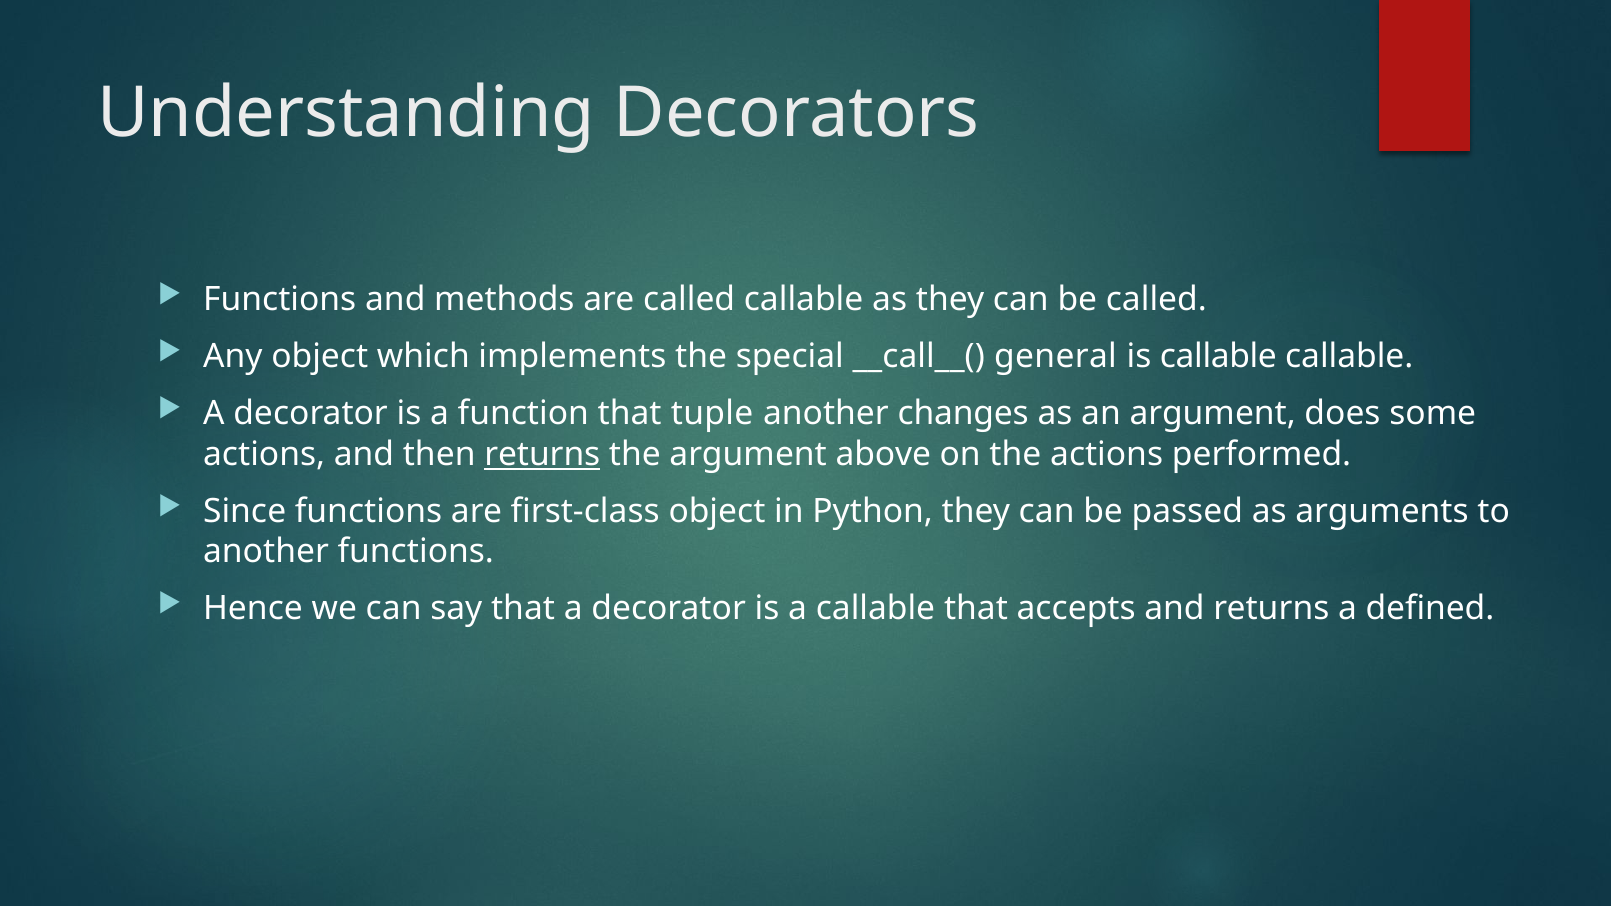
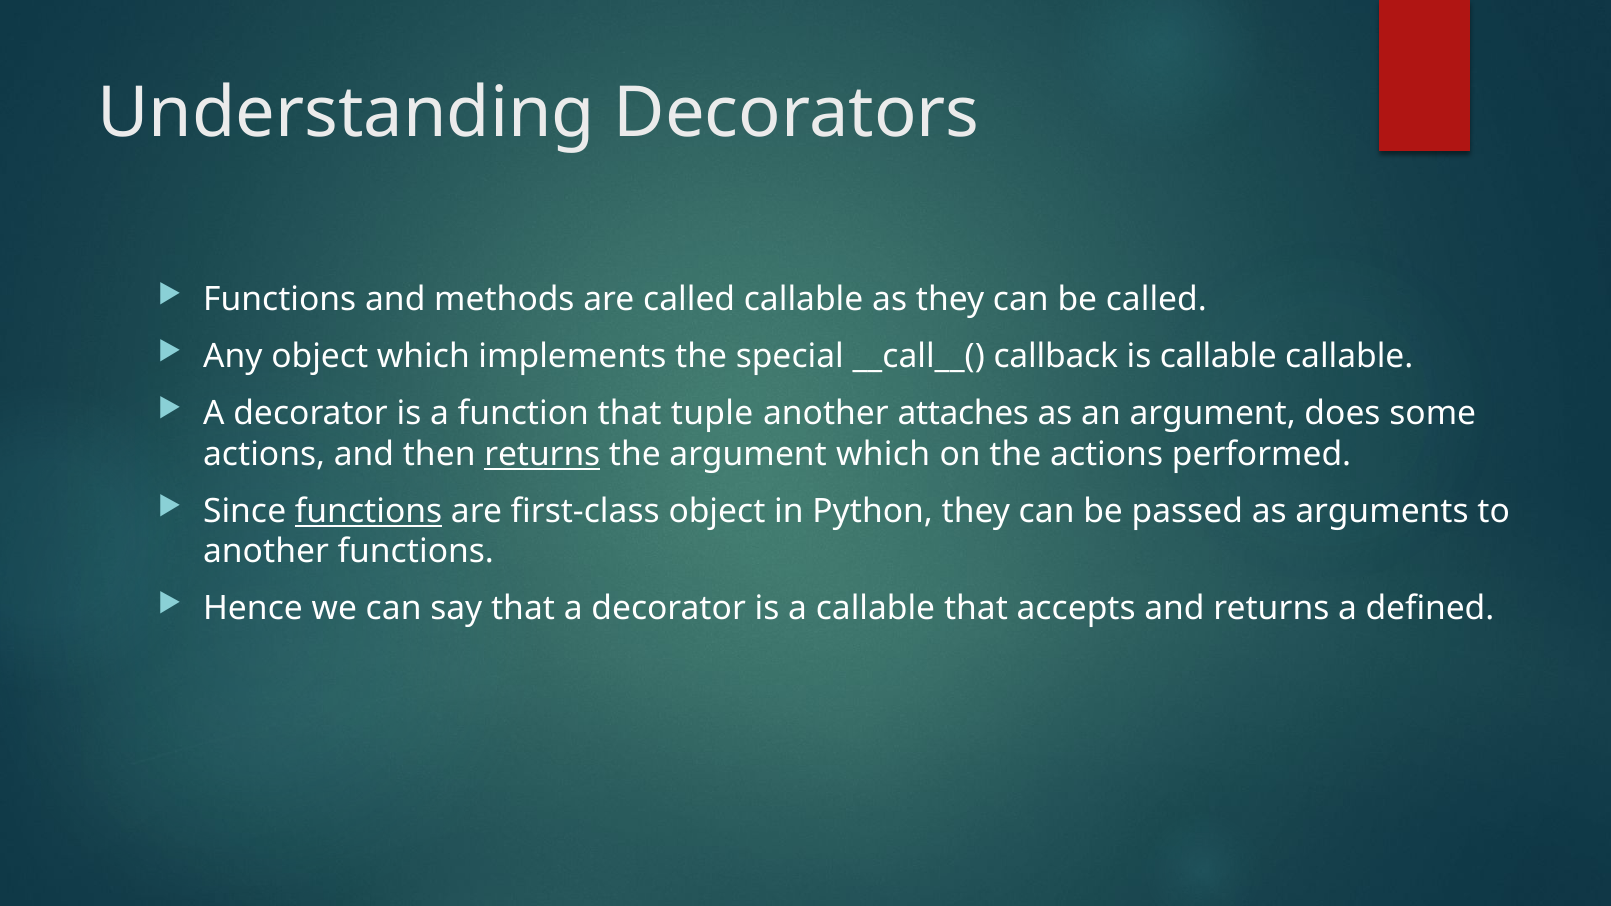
general: general -> callback (1056, 357)
changes: changes -> attaches (963, 414)
argument above: above -> which (883, 454)
functions underline: none -> present (369, 511)
